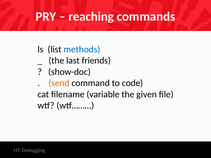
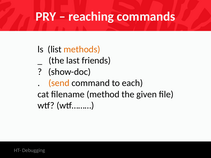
methods colour: blue -> orange (82, 49)
code: code -> each (132, 83)
variable: variable -> method (103, 94)
